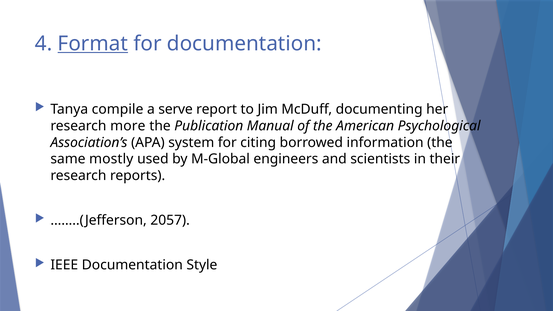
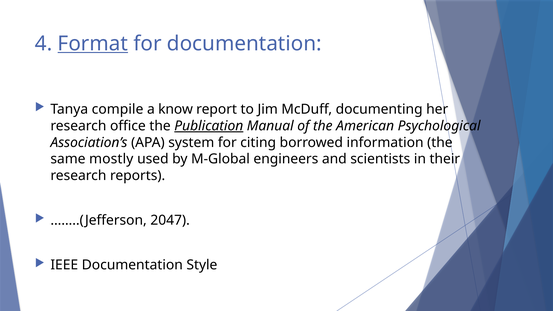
serve: serve -> know (176, 109)
more: more -> office (128, 126)
Publication underline: none -> present (209, 126)
2057: 2057 -> 2047 (170, 220)
